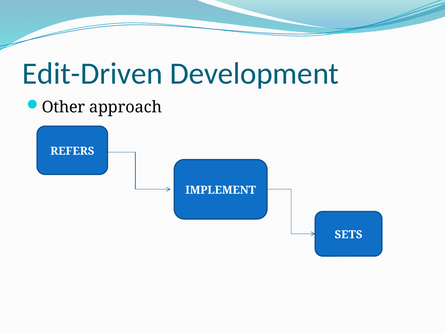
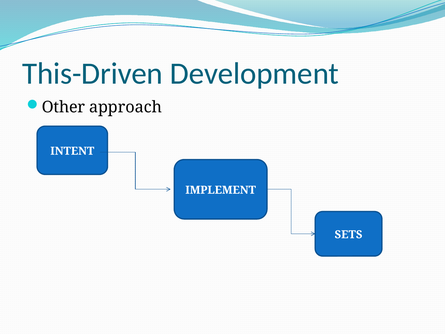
Edit-Driven: Edit-Driven -> This-Driven (93, 73)
REFERS: REFERS -> INTENT (72, 151)
